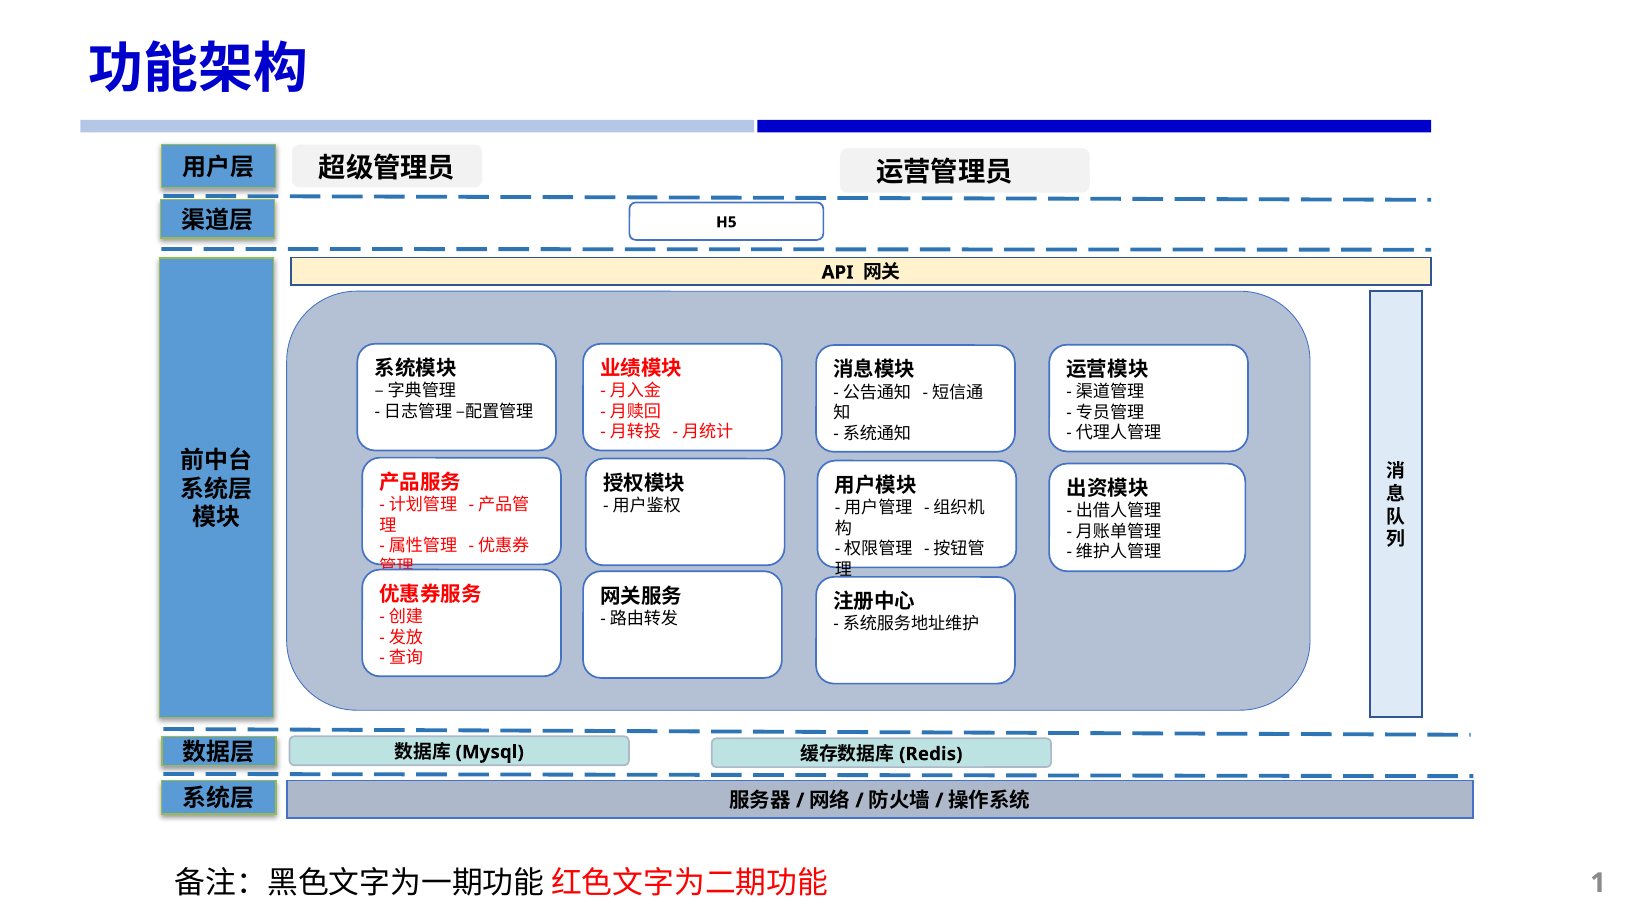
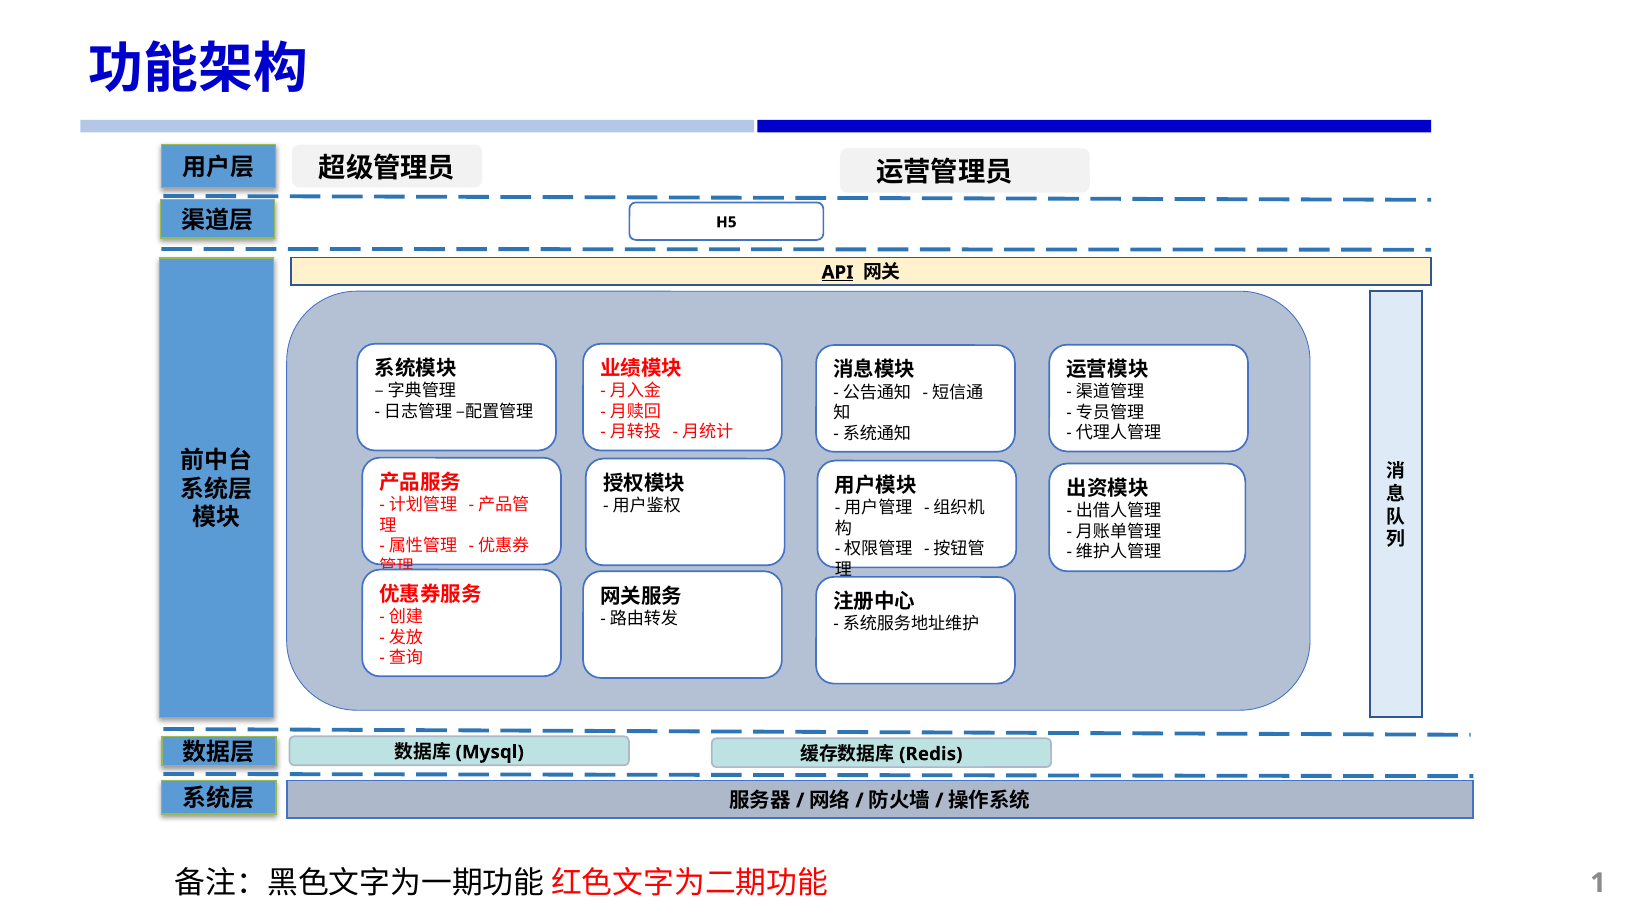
API underline: none -> present (838, 272)
